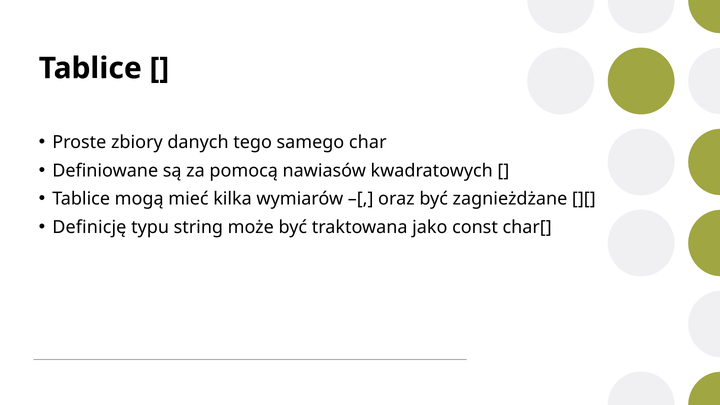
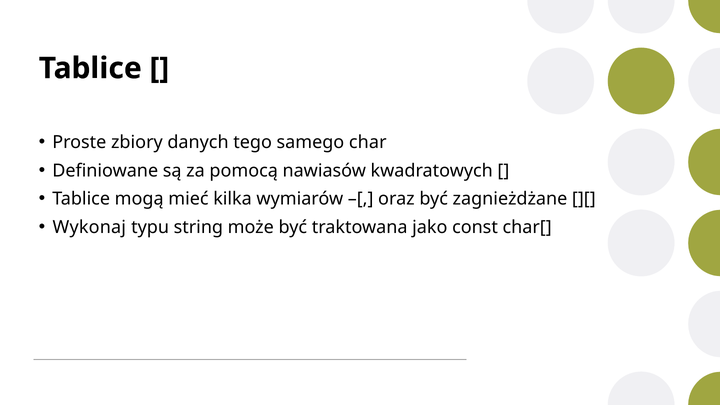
Definicję: Definicję -> Wykonaj (89, 227)
